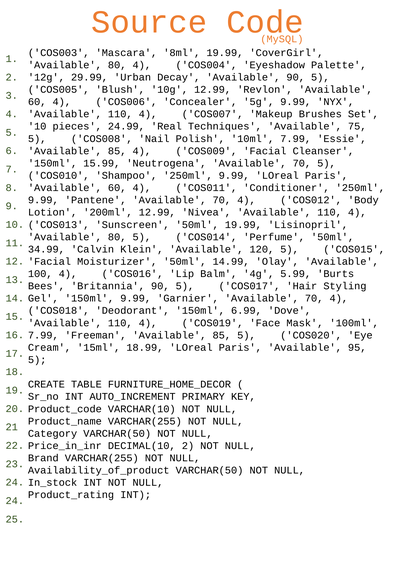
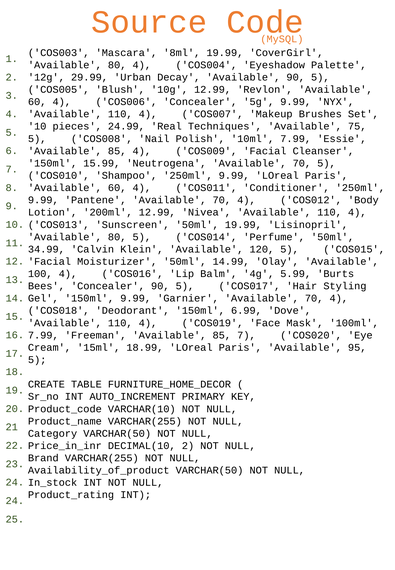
Bees Britannia: Britannia -> Concealer (108, 286)
85 5: 5 -> 7 (246, 336)
